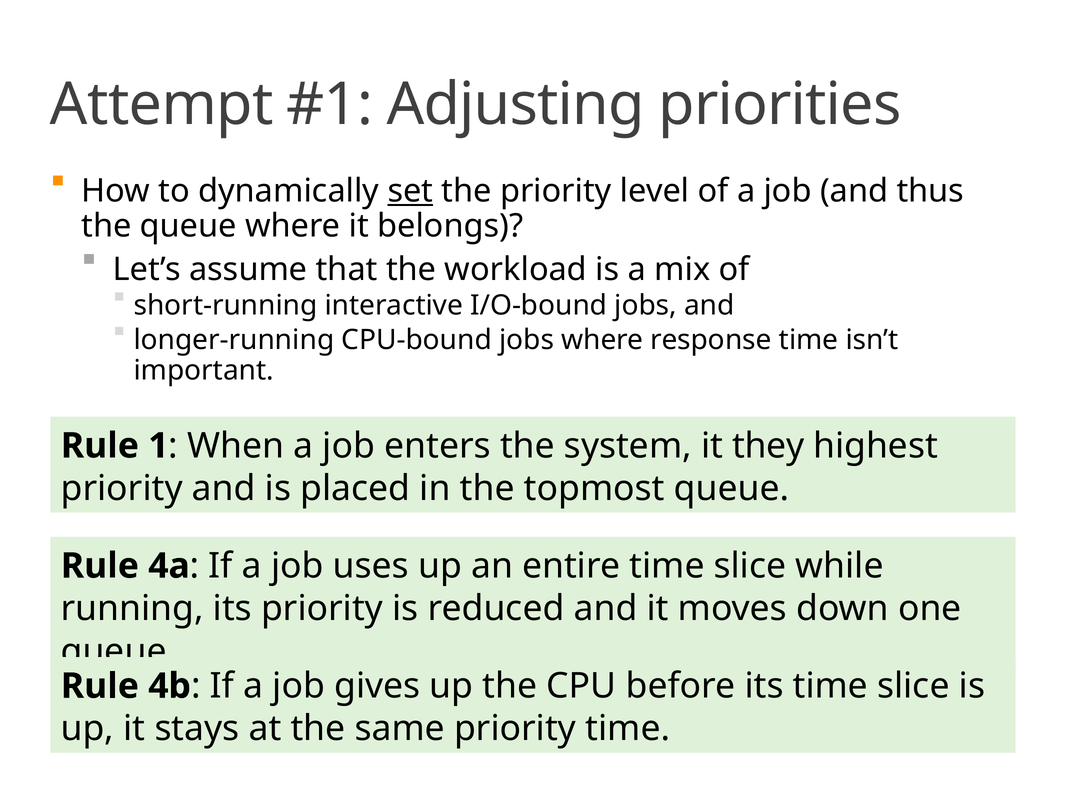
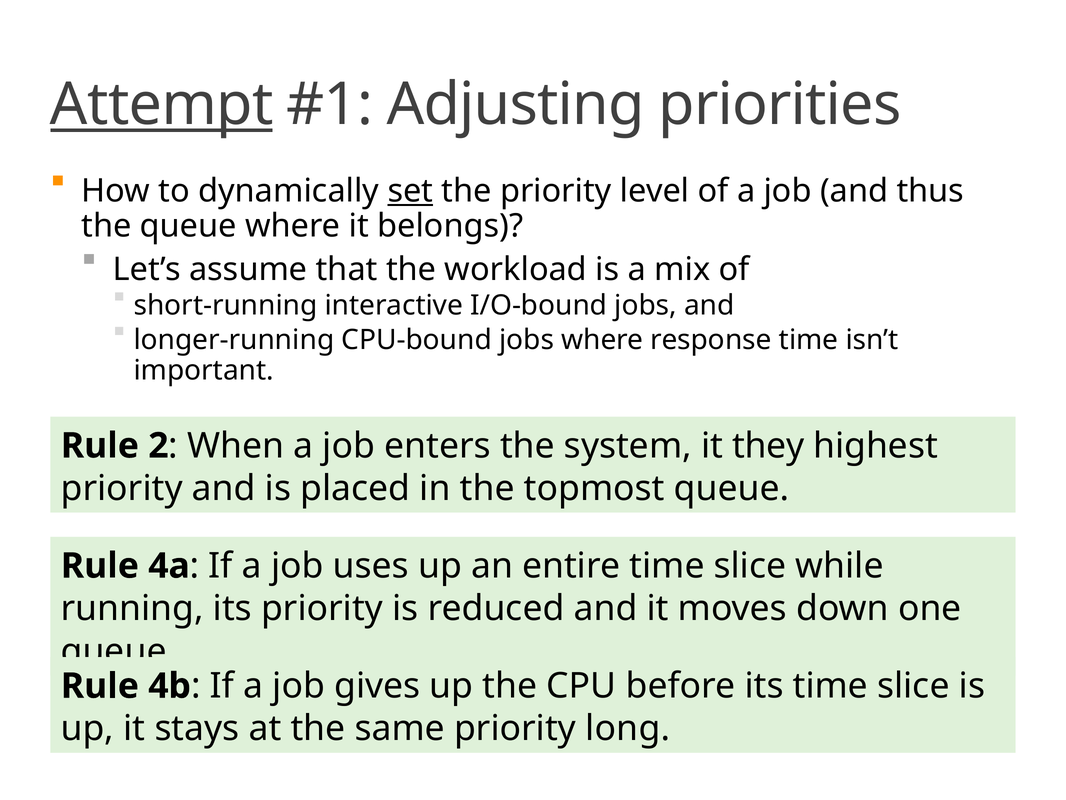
Attempt underline: none -> present (162, 105)
1: 1 -> 2 (158, 446)
priority time: time -> long (628, 728)
